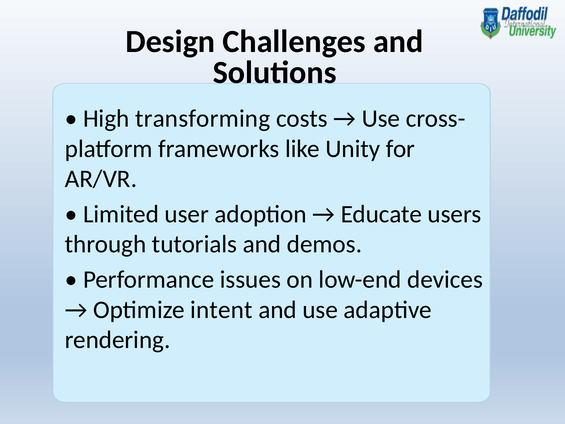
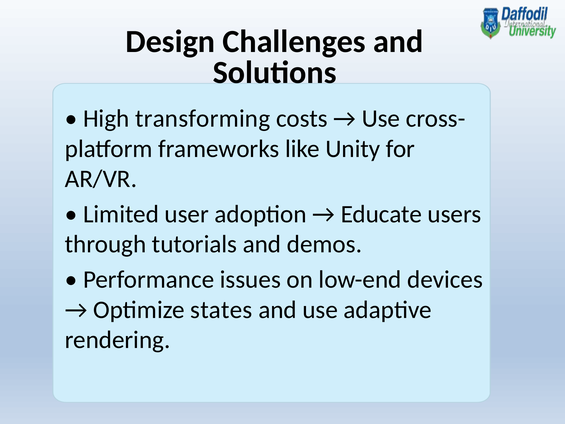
intent: intent -> states (221, 310)
